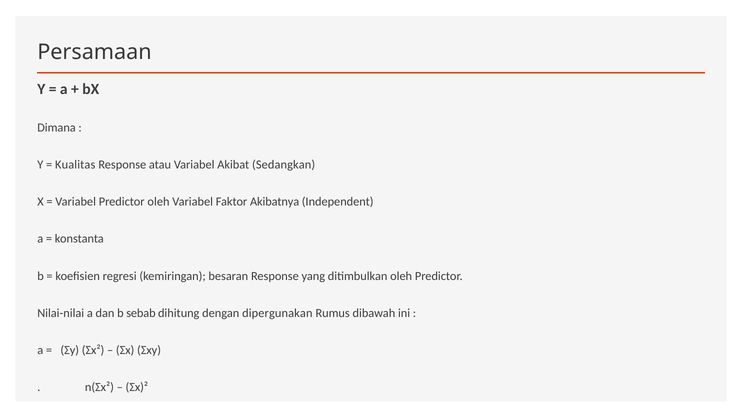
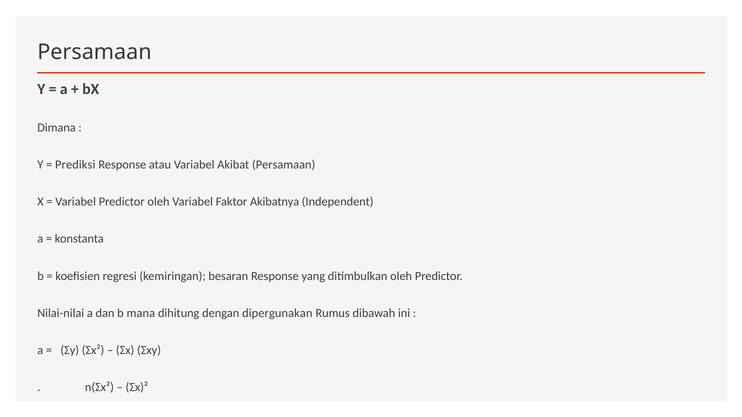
Kualitas: Kualitas -> Prediksi (75, 165)
Akibat Sedangkan: Sedangkan -> Persamaan (284, 165)
sebab: sebab -> mana (141, 313)
